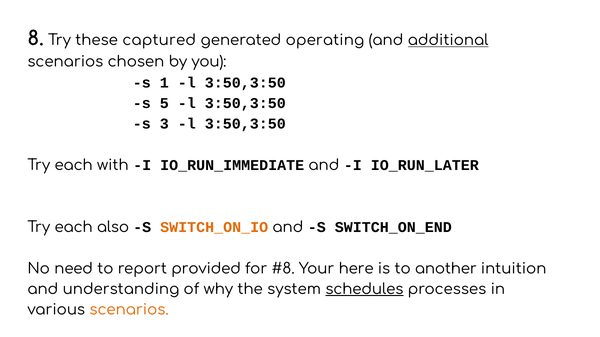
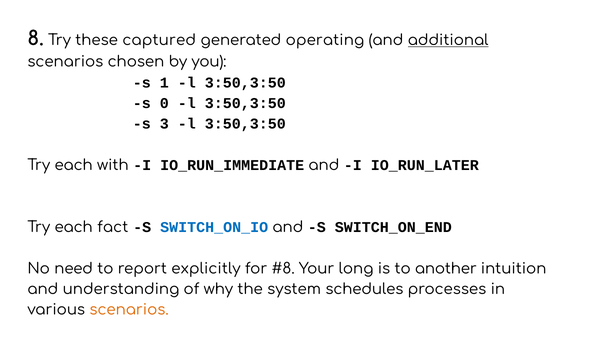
5: 5 -> 0 (164, 103)
also: also -> fact (113, 228)
SWITCH_ON_IO colour: orange -> blue (214, 228)
provided: provided -> explicitly (206, 269)
here: here -> long (356, 269)
schedules underline: present -> none (364, 290)
